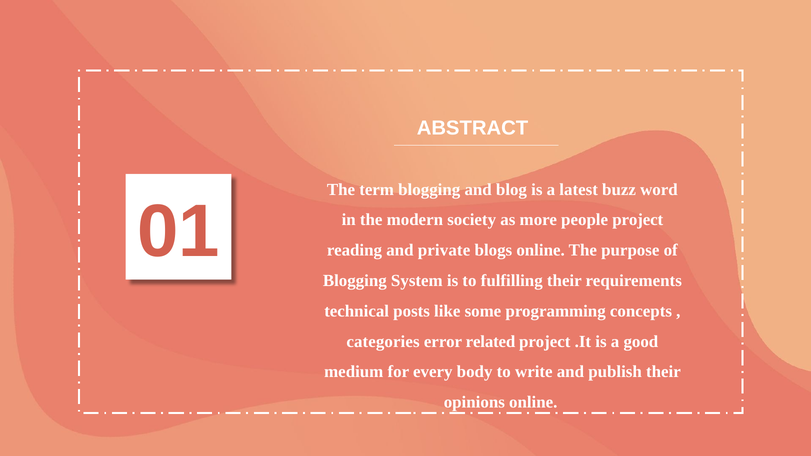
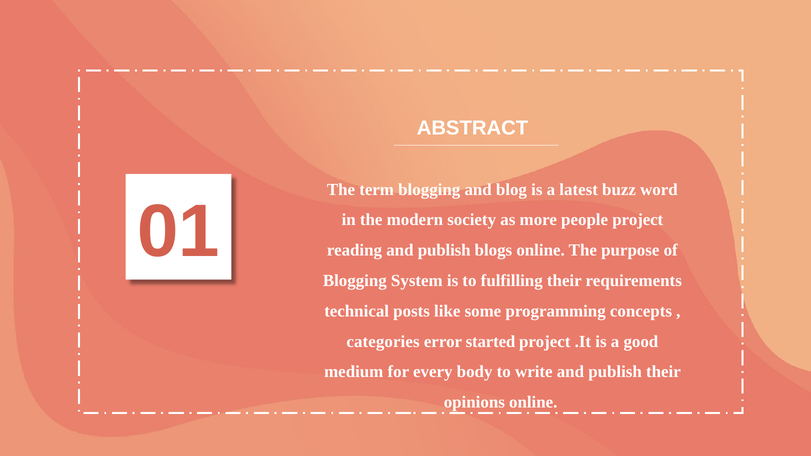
reading and private: private -> publish (444, 250)
related: related -> started (491, 342)
